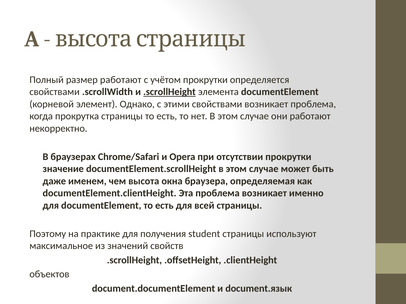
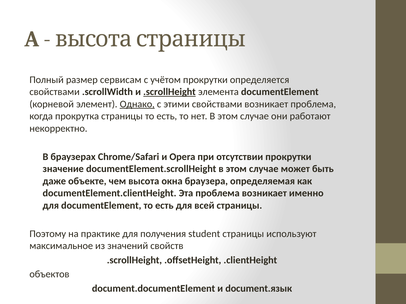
размер работают: работают -> сервисам (121, 80)
Однако underline: none -> present (137, 104)
именем: именем -> объекте (87, 181)
